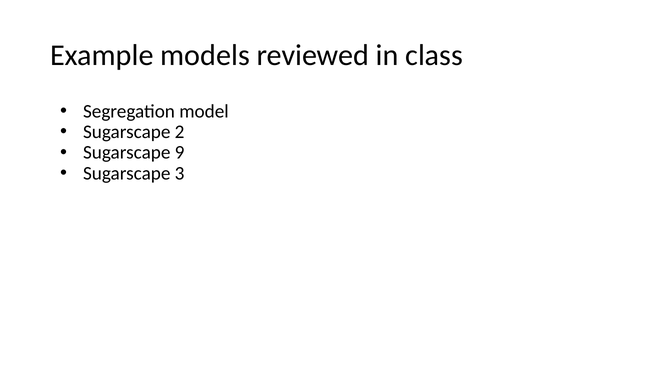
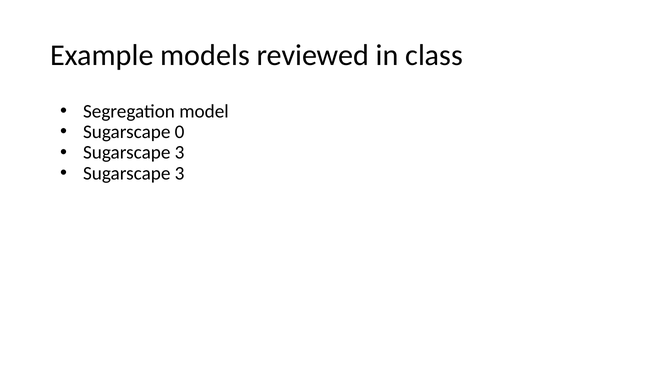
2: 2 -> 0 (180, 132)
9: 9 -> 3 (180, 153)
